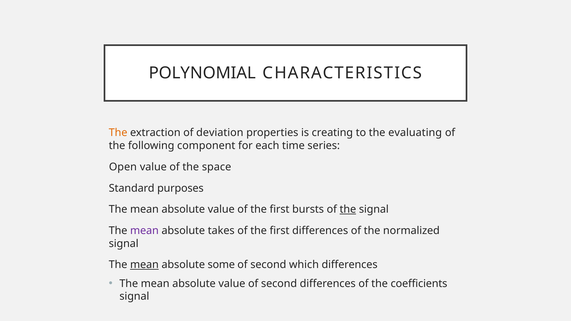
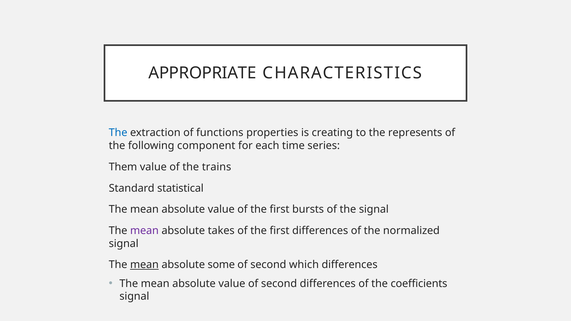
POLYNOMIAL: POLYNOMIAL -> APPROPRIATE (202, 73)
The colour: orange -> blue (118, 133)
deviation: deviation -> functions (220, 133)
evaluating: evaluating -> represents (415, 133)
Open: Open -> Them (123, 167)
space: space -> trains (217, 167)
purposes: purposes -> statistical (180, 188)
the underline: present -> none (348, 210)
